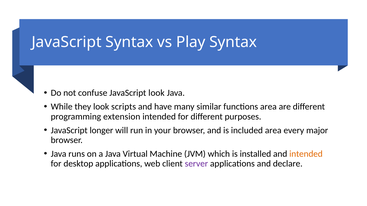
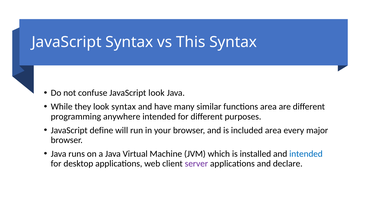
Play: Play -> This (191, 42)
look scripts: scripts -> syntax (124, 107)
extension: extension -> anywhere (122, 117)
longer: longer -> define (101, 131)
intended colour: orange -> blue (306, 154)
